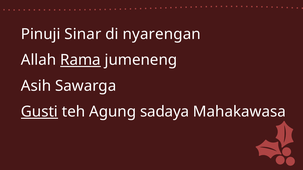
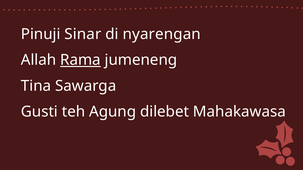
Asih: Asih -> Tina (36, 86)
Gusti underline: present -> none (39, 112)
sadaya: sadaya -> dilebet (165, 112)
